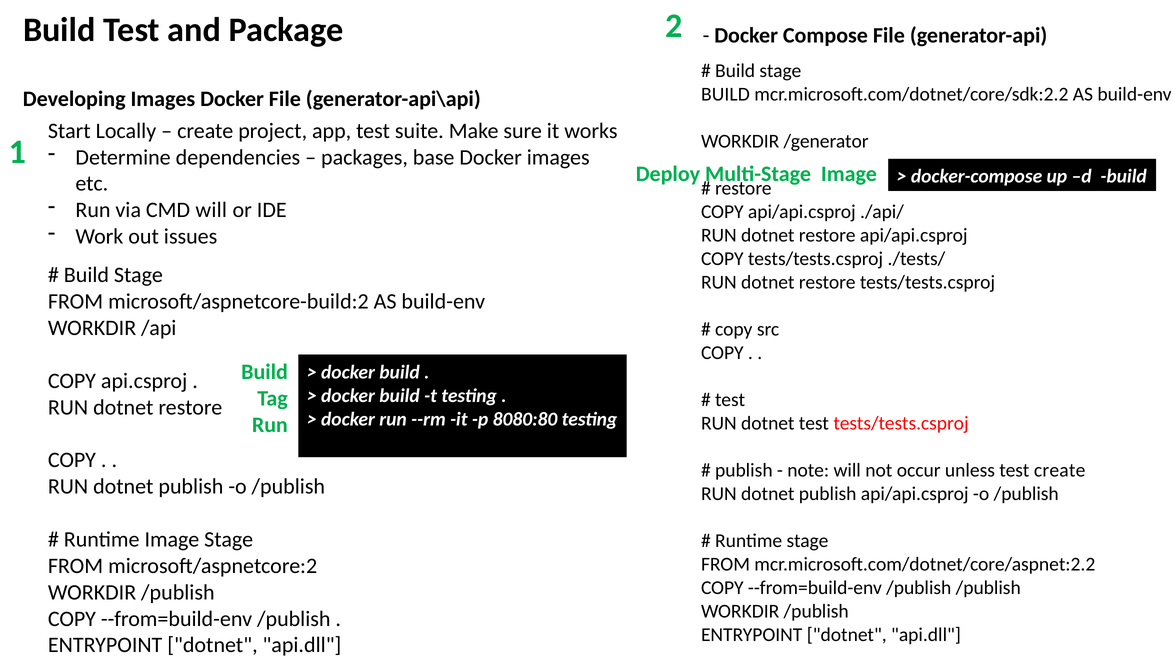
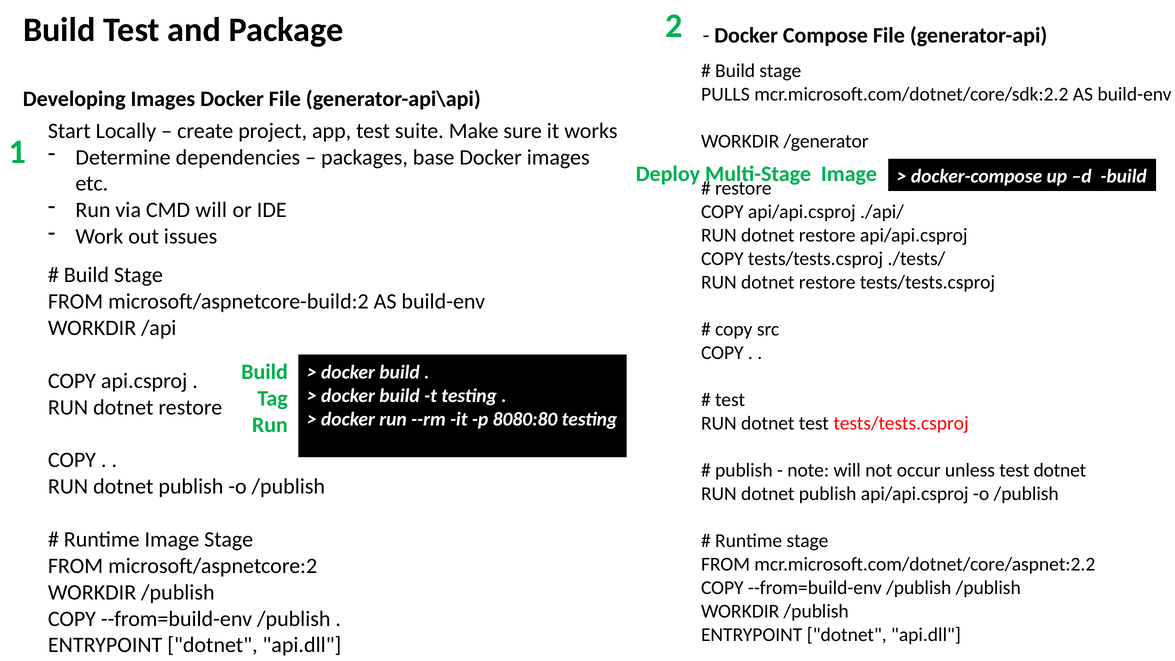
BUILD: BUILD -> PULLS (725, 95)
test create: create -> dotnet (1060, 470)
